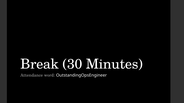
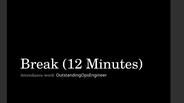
30: 30 -> 12 (72, 64)
